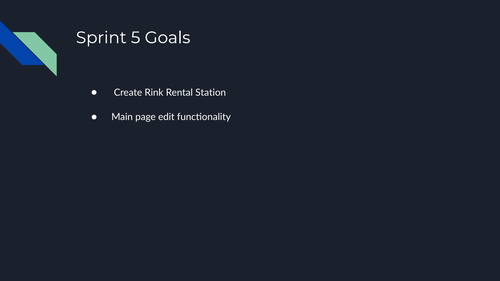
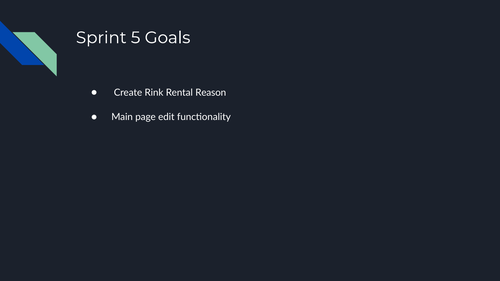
Station: Station -> Reason (211, 93)
